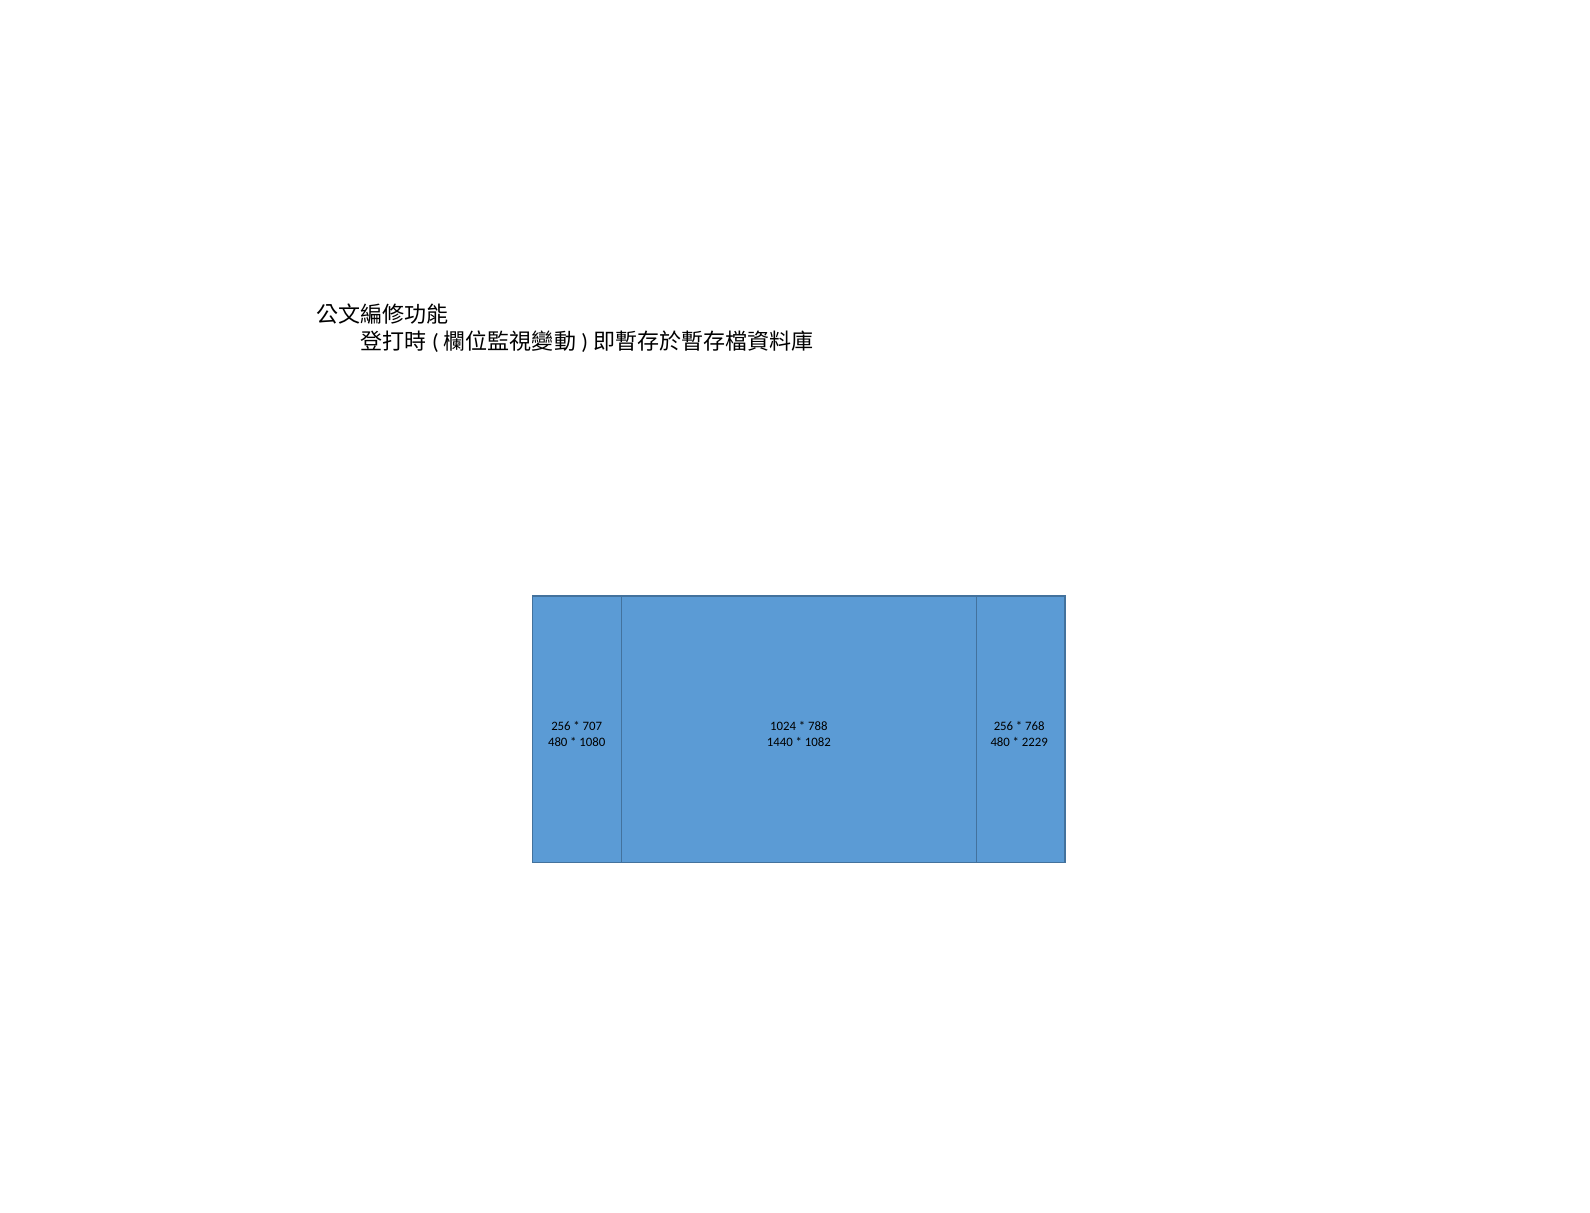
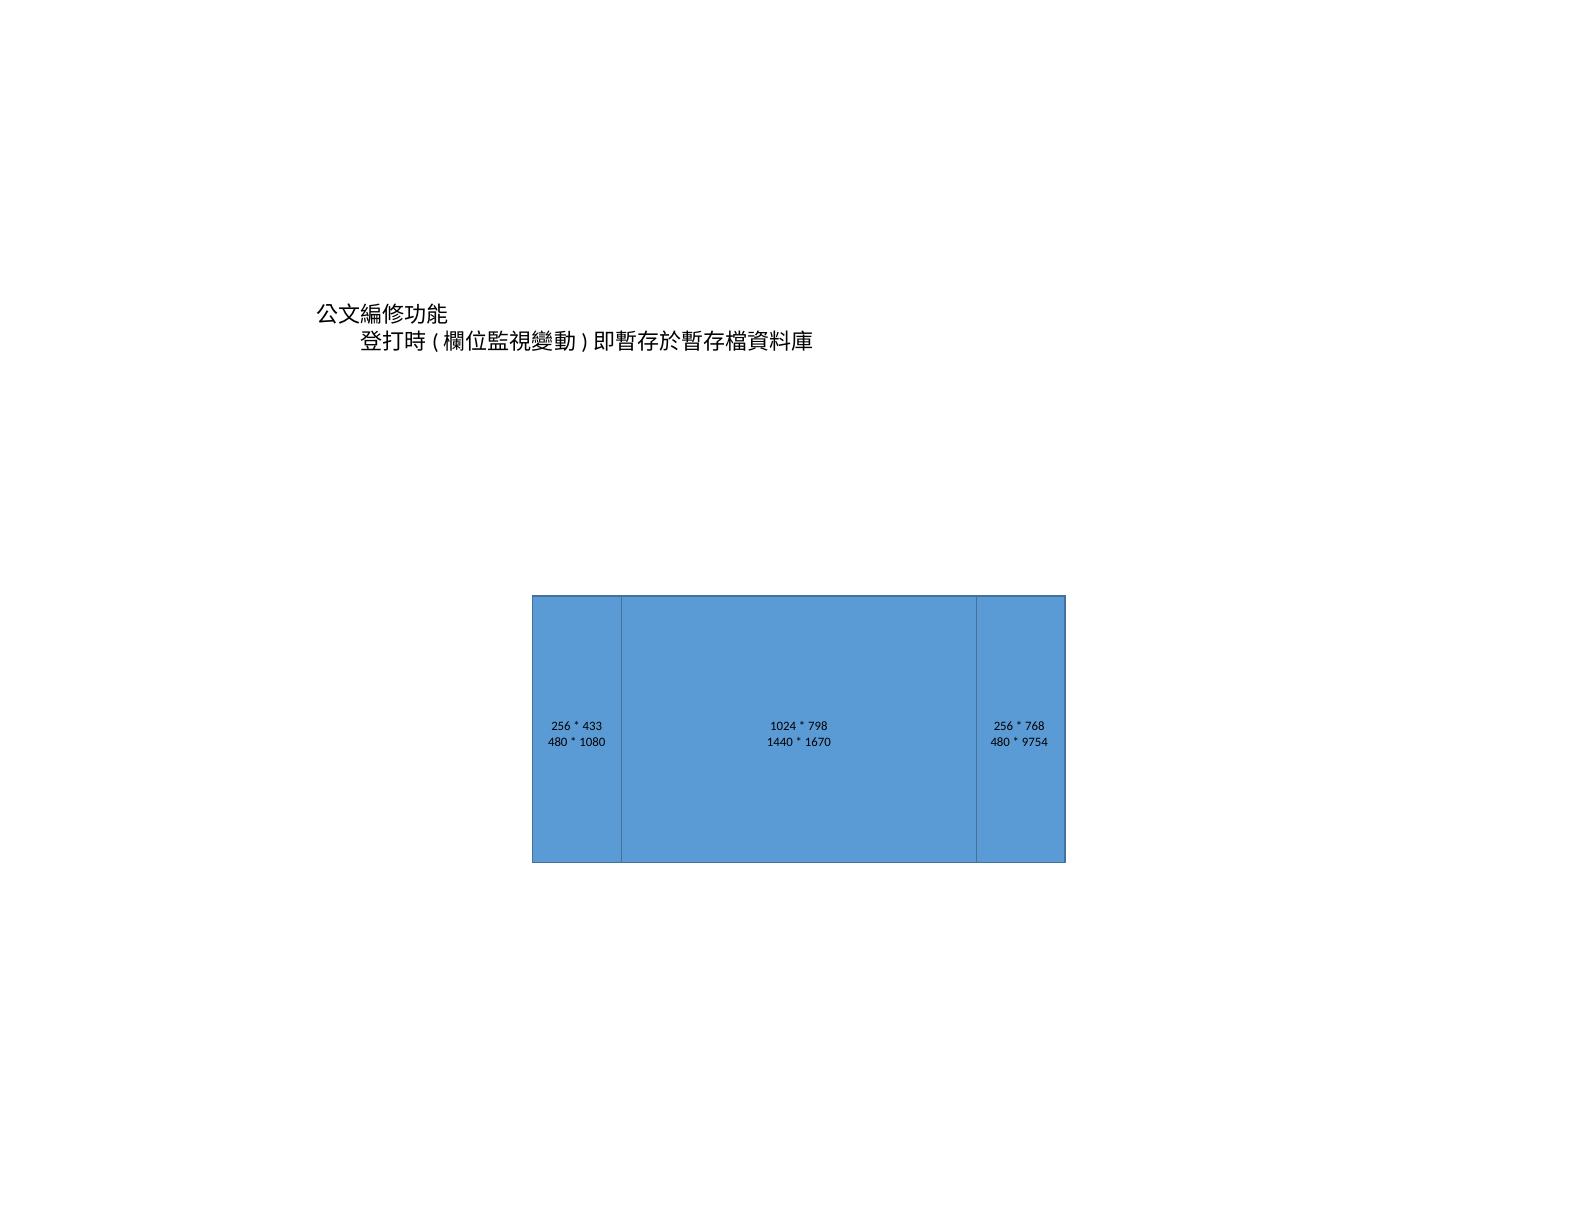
707: 707 -> 433 (592, 727)
788: 788 -> 798 (818, 727)
1082: 1082 -> 1670 (818, 742)
2229: 2229 -> 9754 (1035, 742)
